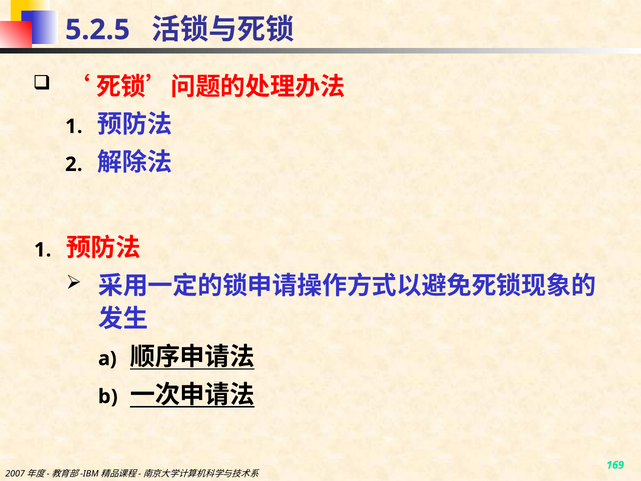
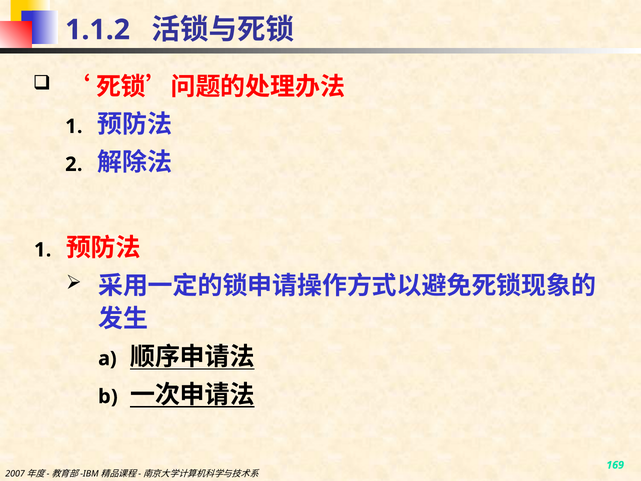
5.2.5: 5.2.5 -> 1.1.2 (98, 30)
